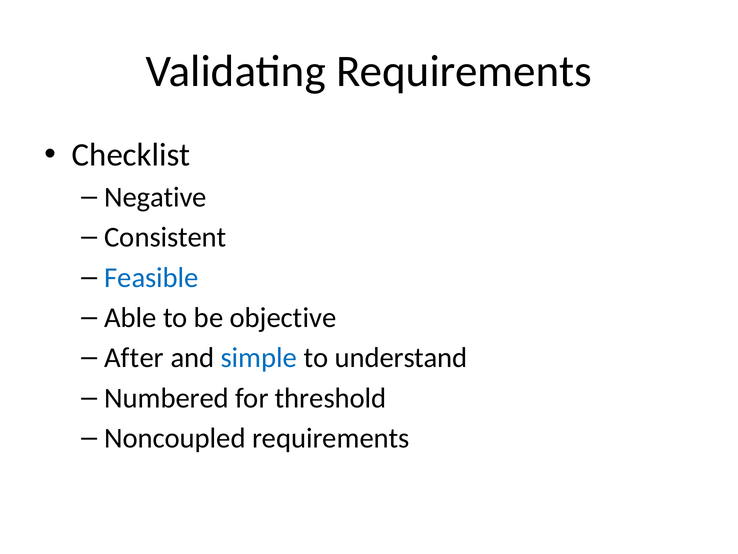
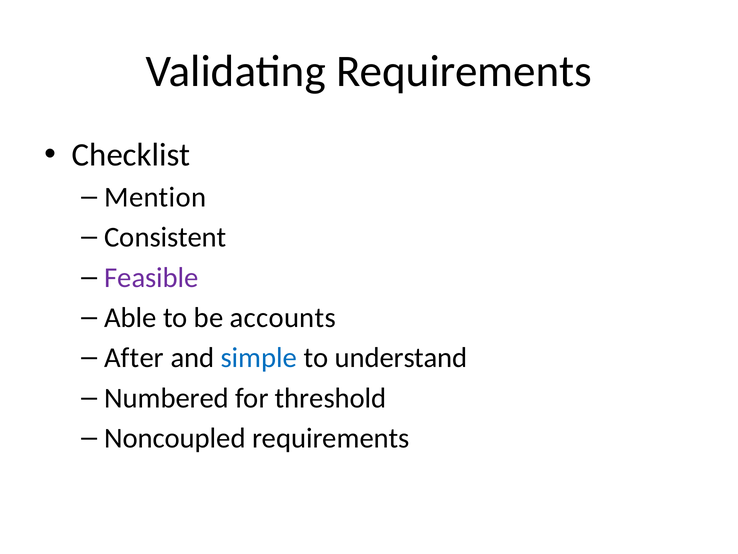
Negative: Negative -> Mention (155, 197)
Feasible colour: blue -> purple (151, 277)
objective: objective -> accounts (283, 318)
